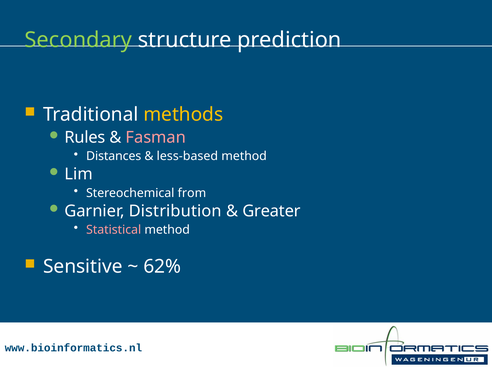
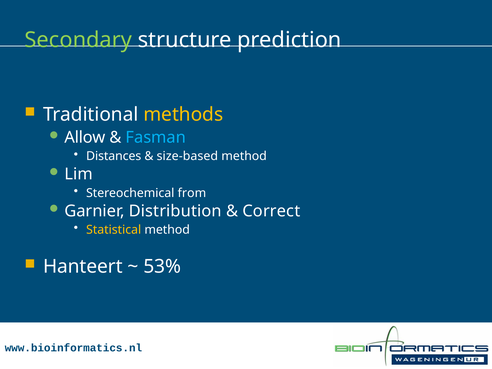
Rules: Rules -> Allow (85, 137)
Fasman colour: pink -> light blue (156, 137)
less-based: less-based -> size-based (187, 156)
Greater: Greater -> Correct (271, 211)
Statistical colour: pink -> yellow (114, 230)
Sensitive: Sensitive -> Hanteert (83, 267)
62%: 62% -> 53% (162, 267)
